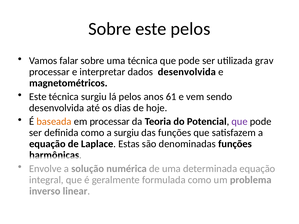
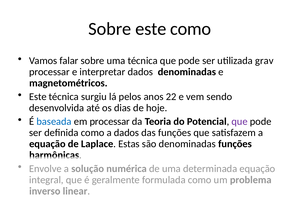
este pelos: pelos -> como (191, 29)
dados desenvolvida: desenvolvida -> denominadas (187, 72)
61: 61 -> 22 (171, 97)
baseada colour: orange -> blue (54, 122)
a surgiu: surgiu -> dados (127, 133)
